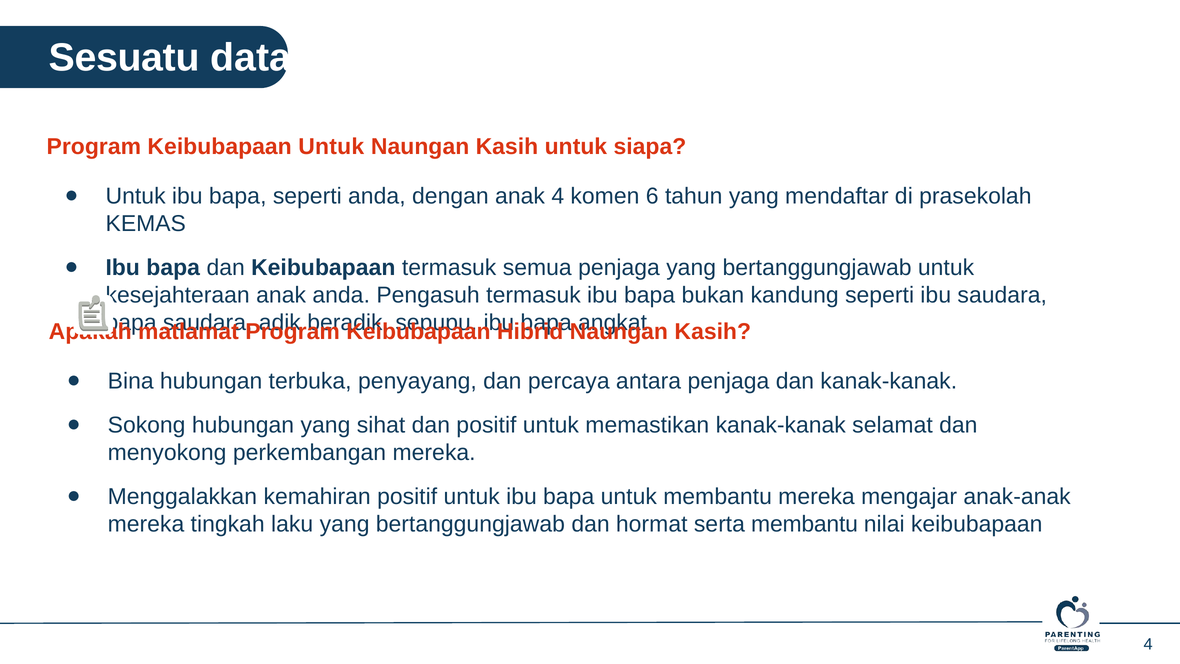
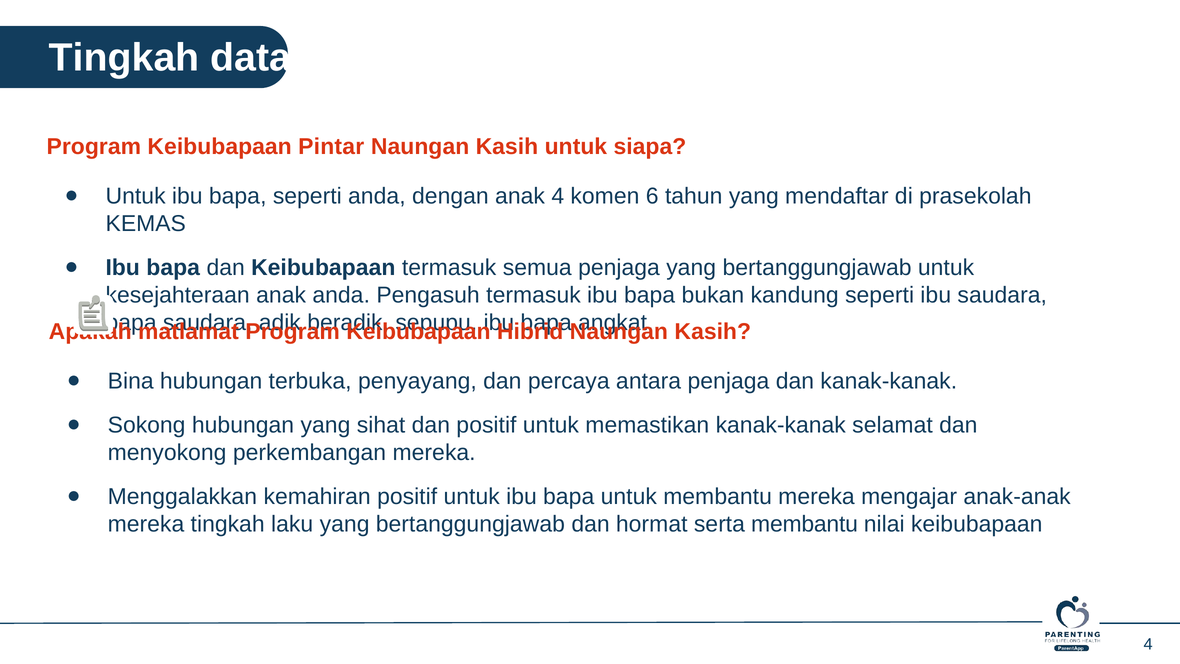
Sesuatu: Sesuatu -> Tingkah (124, 58)
Keibubapaan Untuk: Untuk -> Pintar (331, 147)
